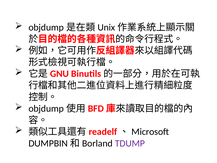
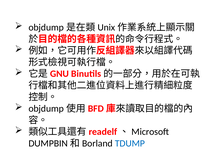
TDUMP colour: purple -> blue (130, 143)
